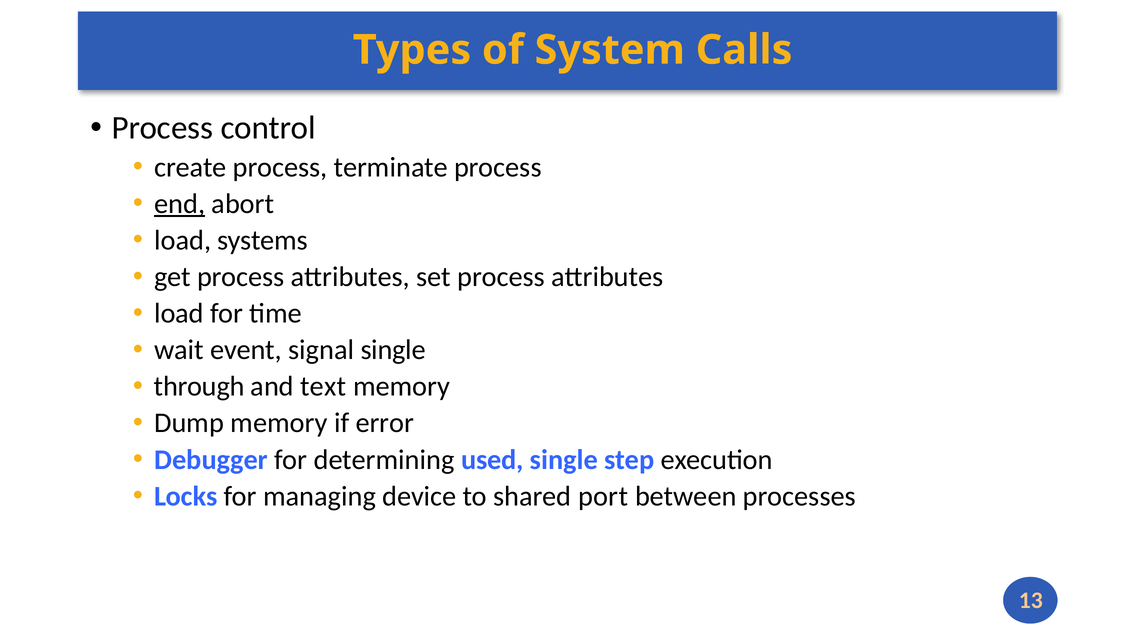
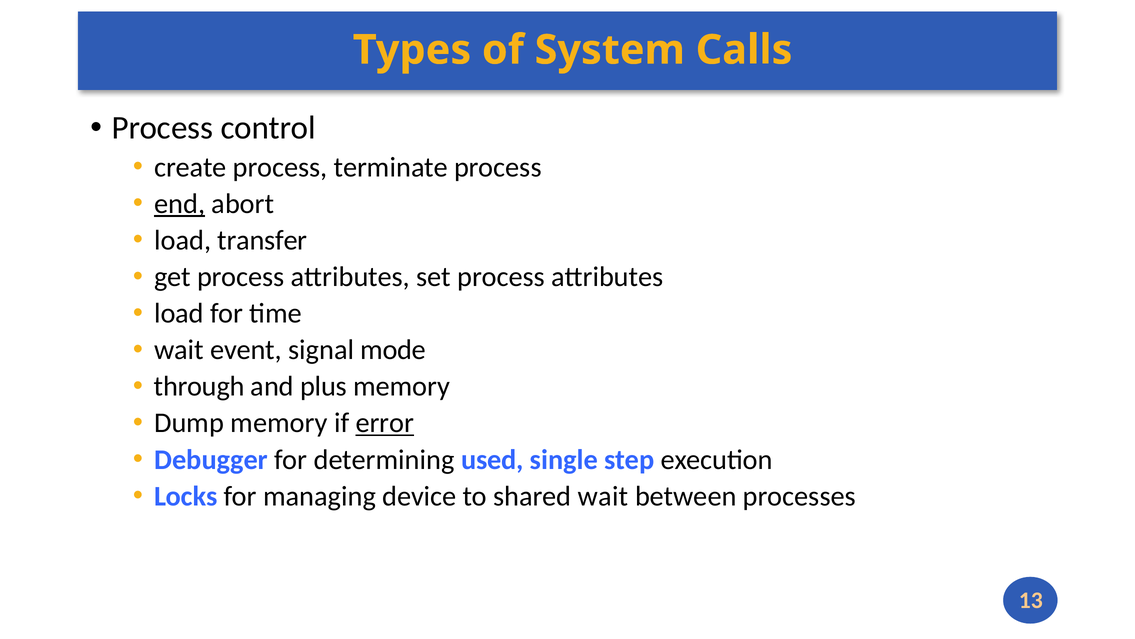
systems: systems -> transfer (262, 240)
signal single: single -> mode (393, 350)
text: text -> plus (323, 386)
error underline: none -> present (385, 423)
shared port: port -> wait (603, 496)
